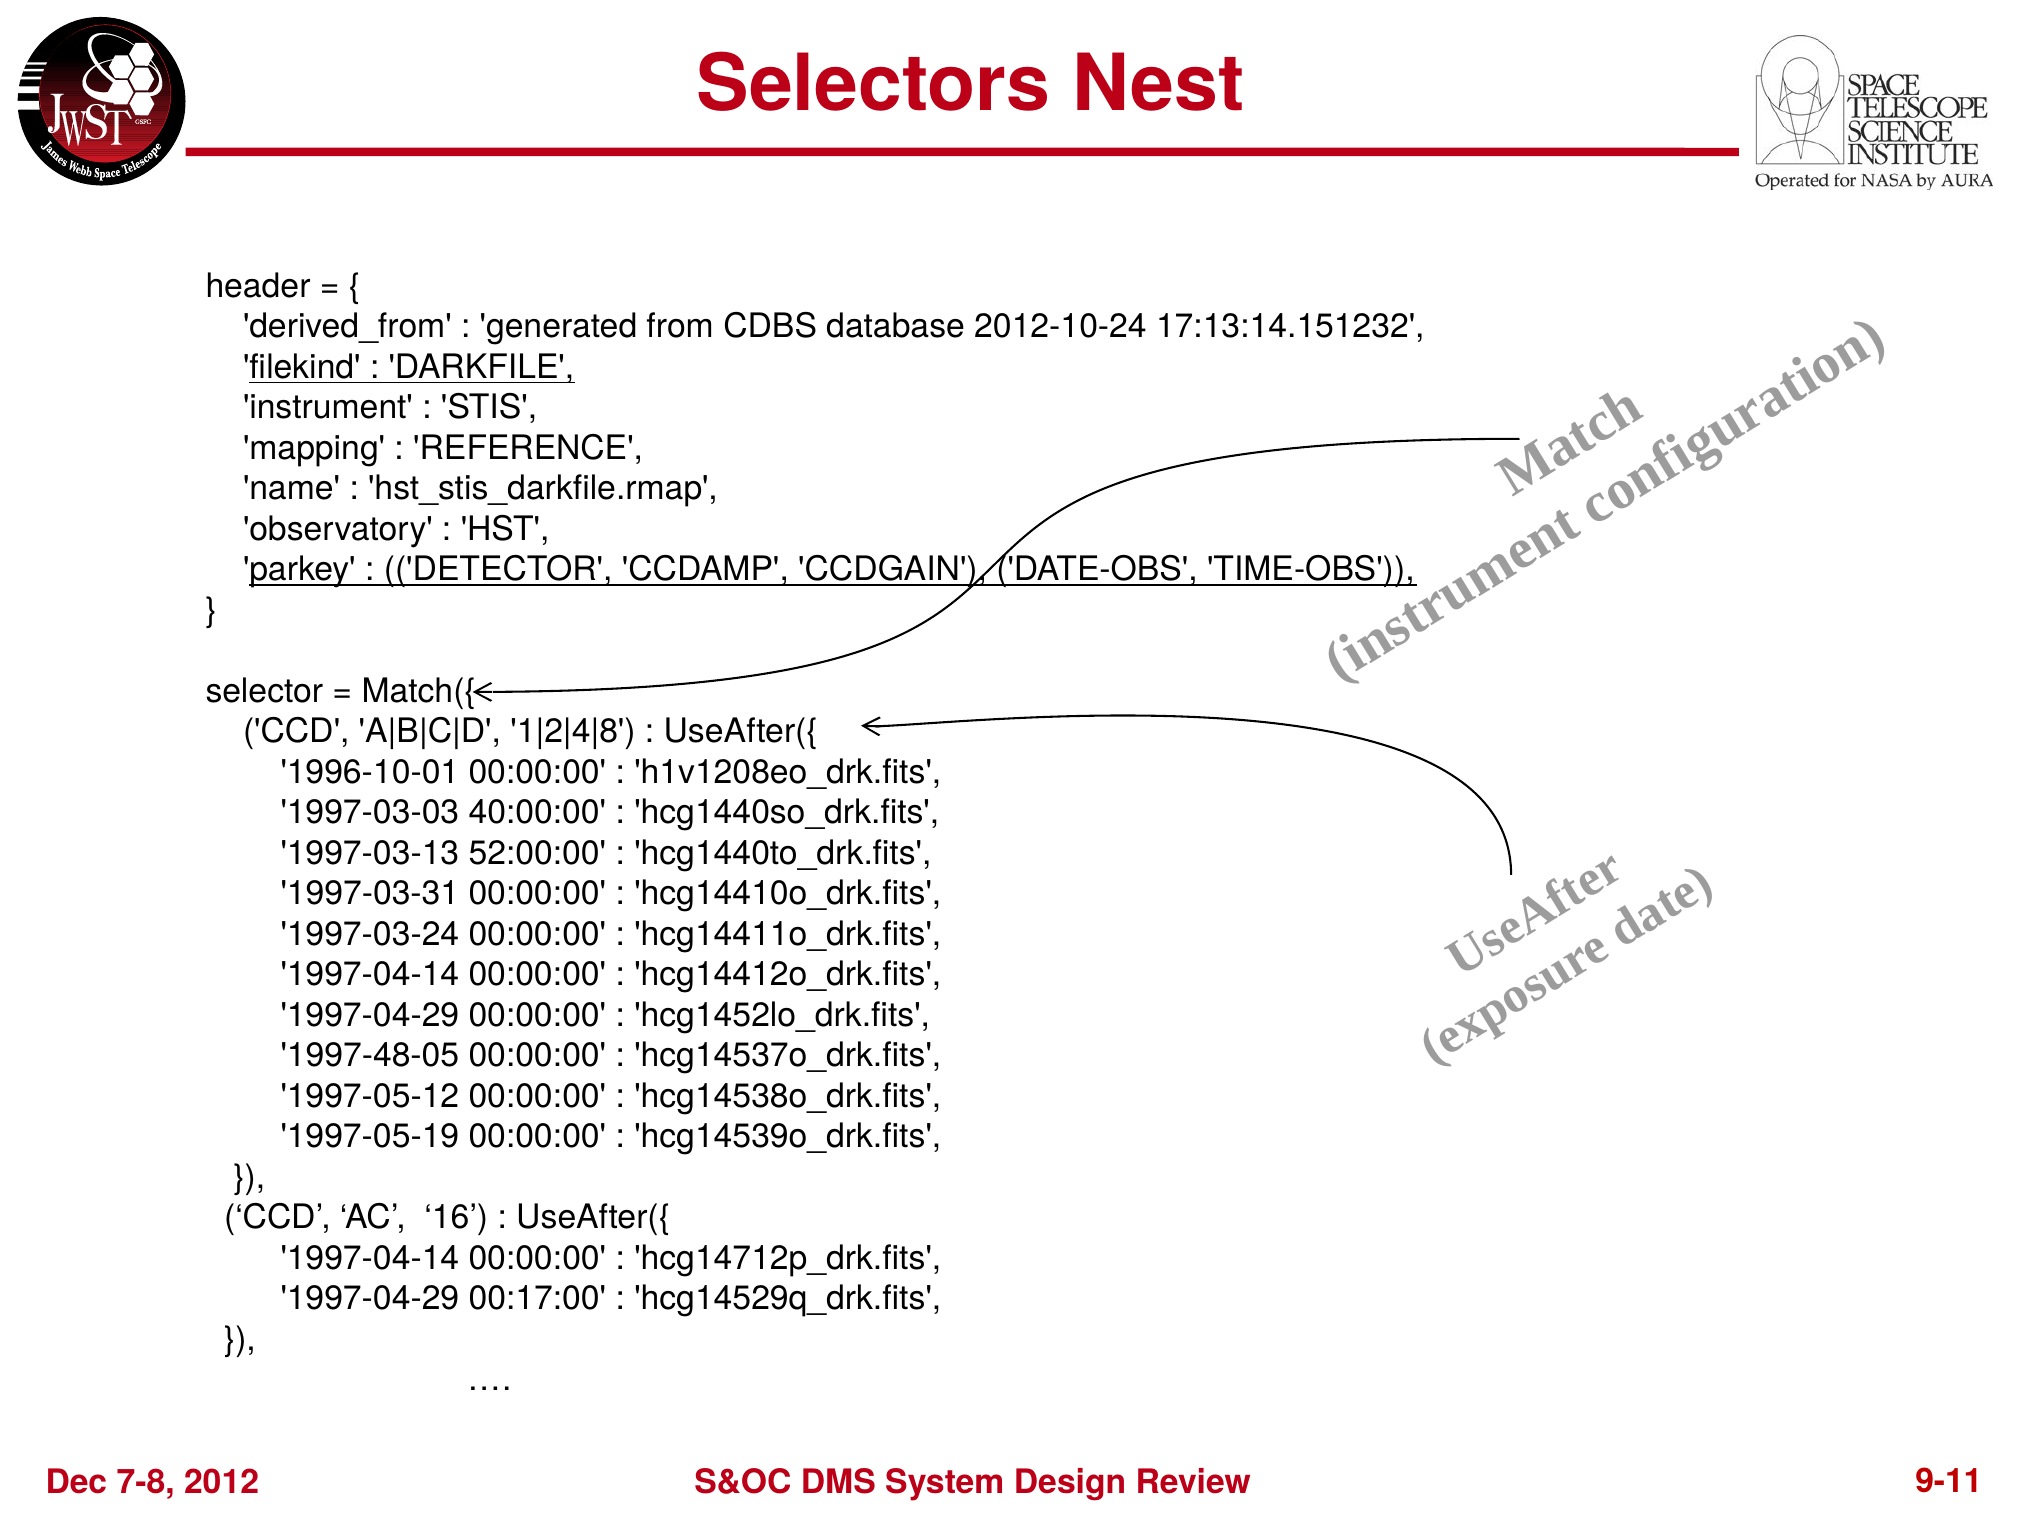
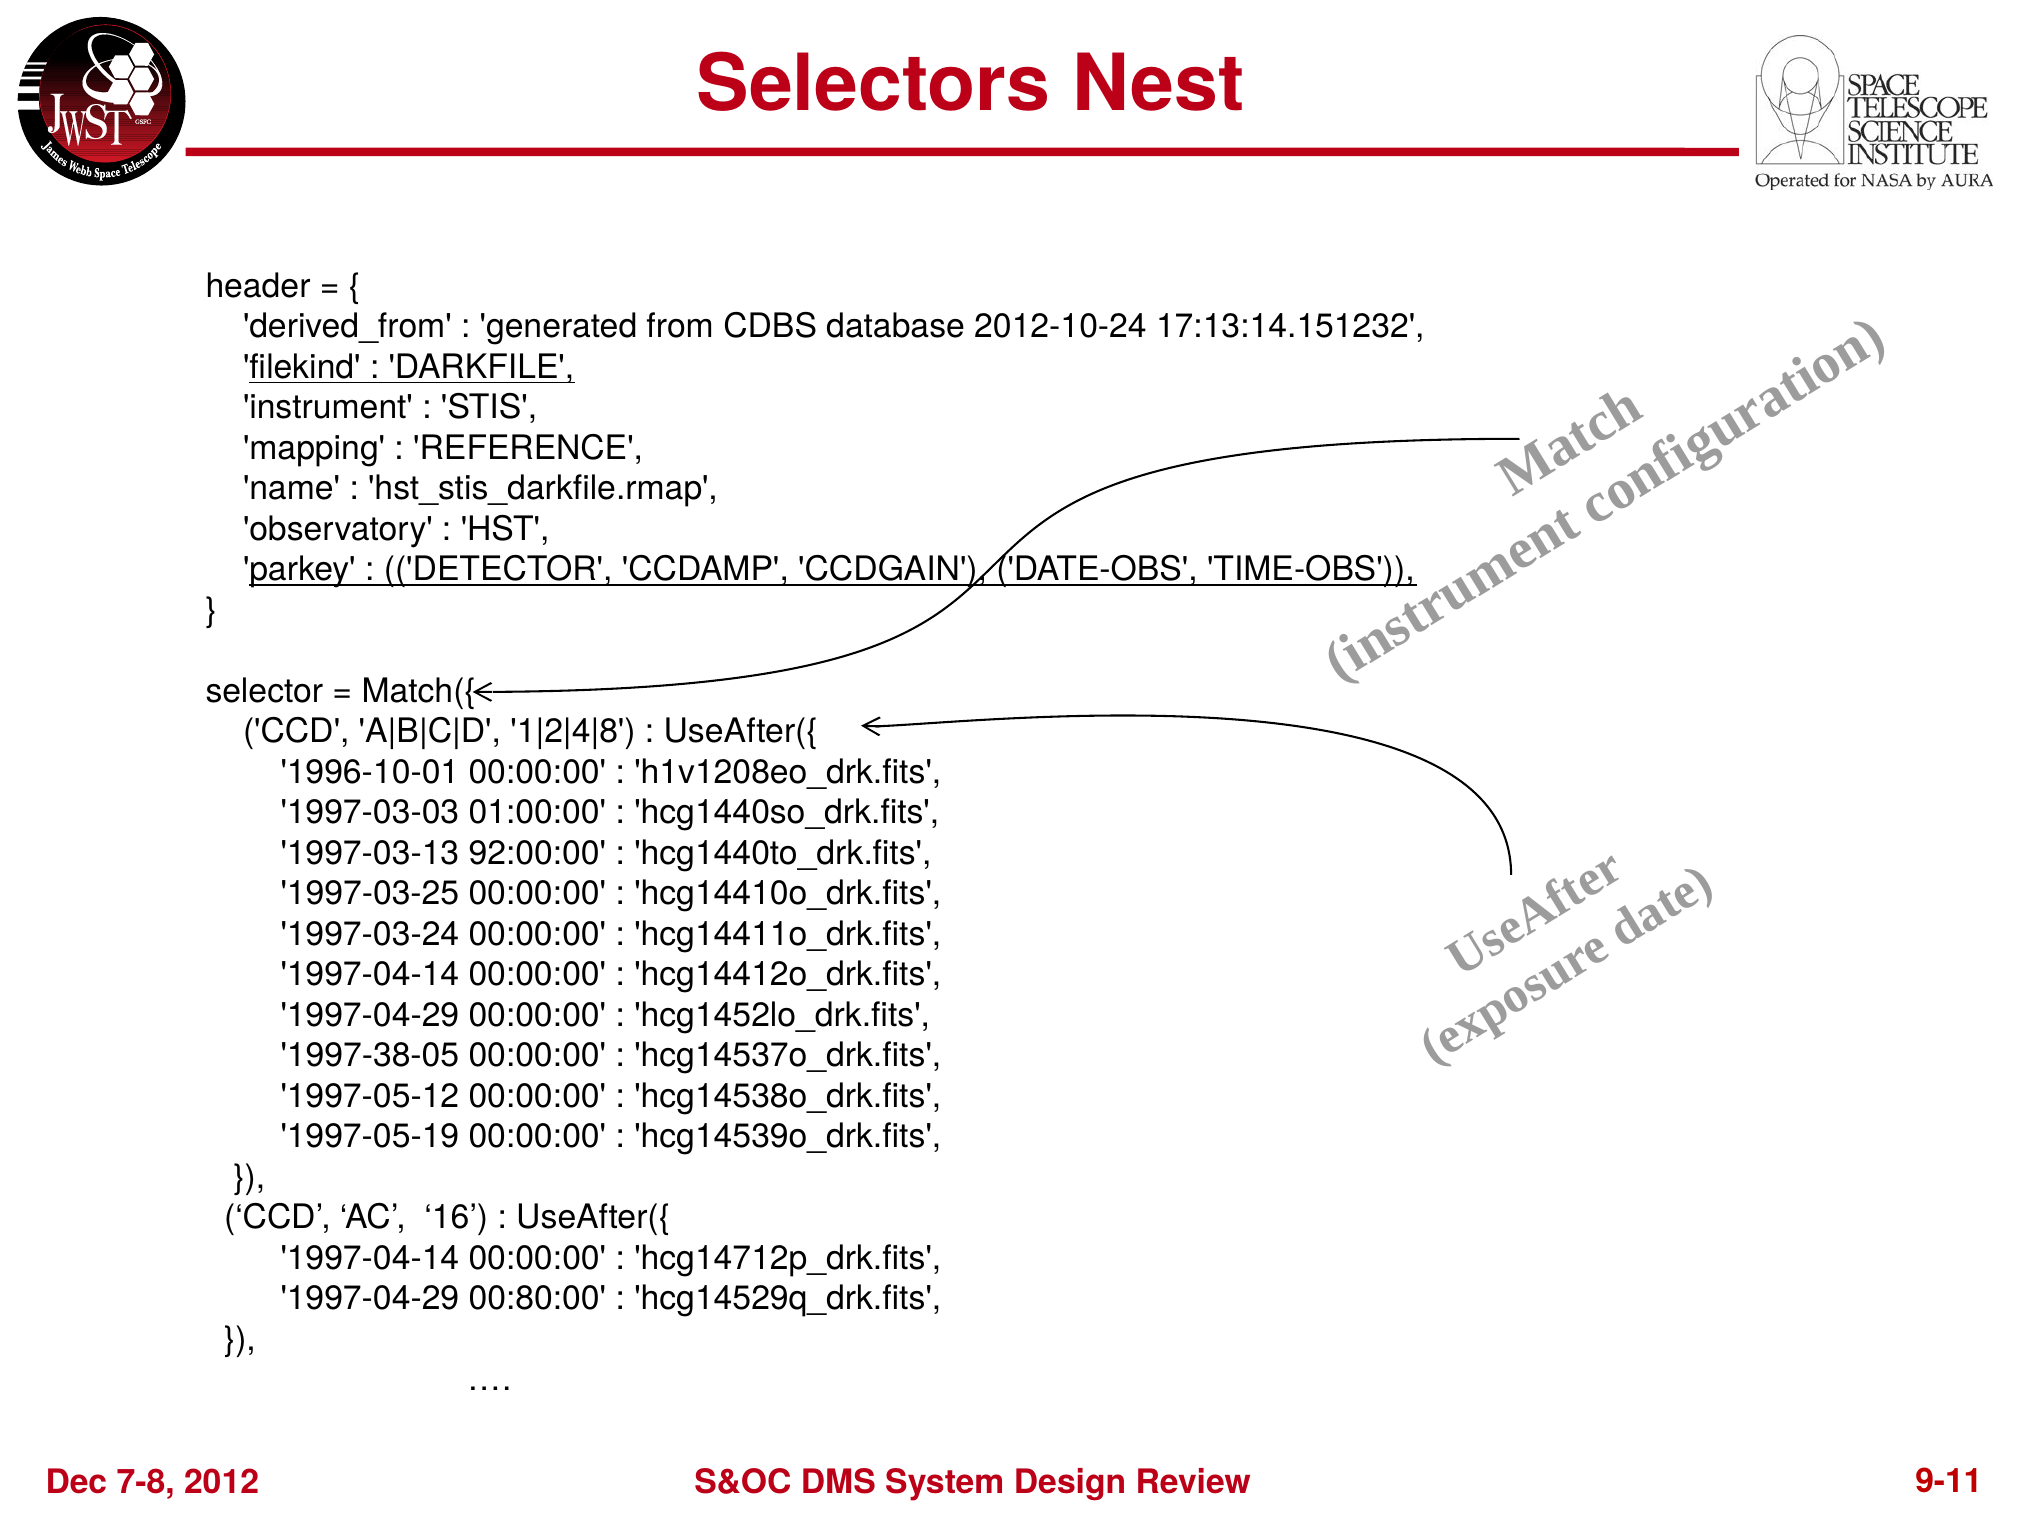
40:00:00: 40:00:00 -> 01:00:00 (537, 813)
52:00:00: 52:00:00 -> 92:00:00 (537, 853)
1997-03-31: 1997-03-31 -> 1997-03-25 (370, 894)
1997-48-05: 1997-48-05 -> 1997-38-05 (370, 1056)
00:17:00: 00:17:00 -> 00:80:00 (537, 1299)
